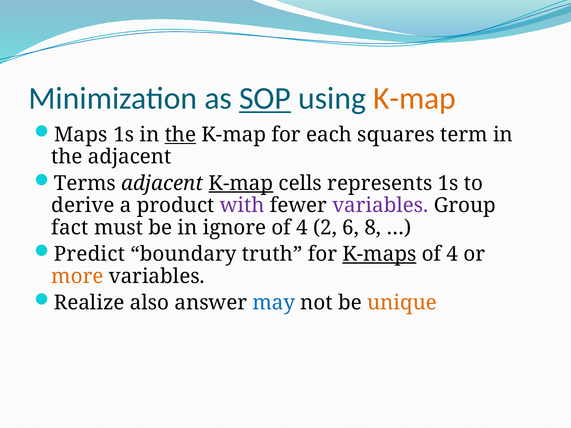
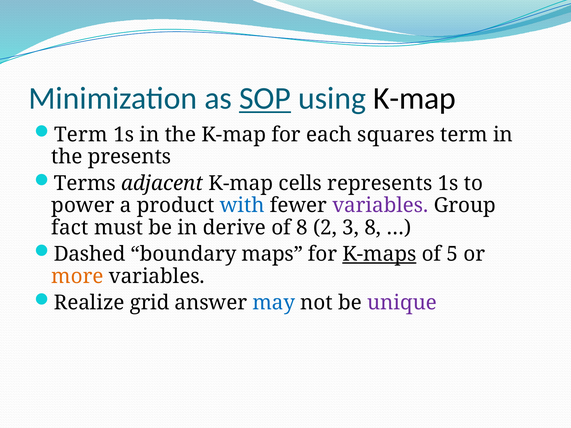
K-map colour: orange -> black (415, 99)
Maps: Maps -> Term (81, 135)
the underline: present -> none (180, 135)
the adjacent: adjacent -> presents (130, 157)
K-map underline: present -> none (241, 183)
derive: derive -> power (83, 206)
with colour: purple -> blue (242, 206)
ignore: ignore -> derive (234, 228)
4: 4 -> 8 (302, 228)
6: 6 -> 3 (351, 228)
Predict: Predict -> Dashed (90, 254)
truth: truth -> maps (272, 254)
4: 4 -> 5 (452, 254)
also: also -> grid (150, 303)
unique colour: orange -> purple (402, 303)
